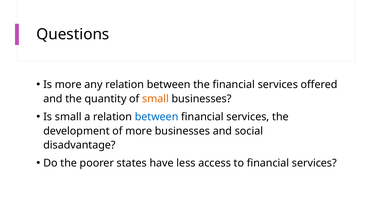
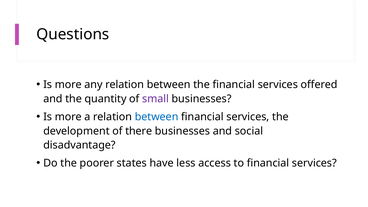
small colour: orange -> purple (156, 99)
small: small -> more (68, 117)
of more: more -> there (139, 131)
